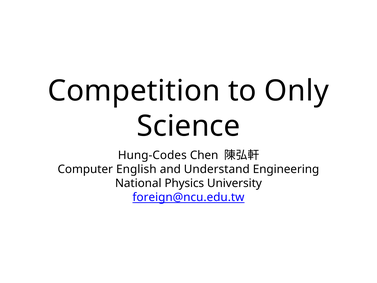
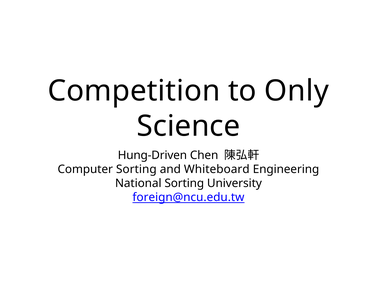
Hung-Codes: Hung-Codes -> Hung-Driven (152, 155)
Computer English: English -> Sorting (136, 169)
Understand: Understand -> Whiteboard (217, 169)
National Physics: Physics -> Sorting (184, 183)
